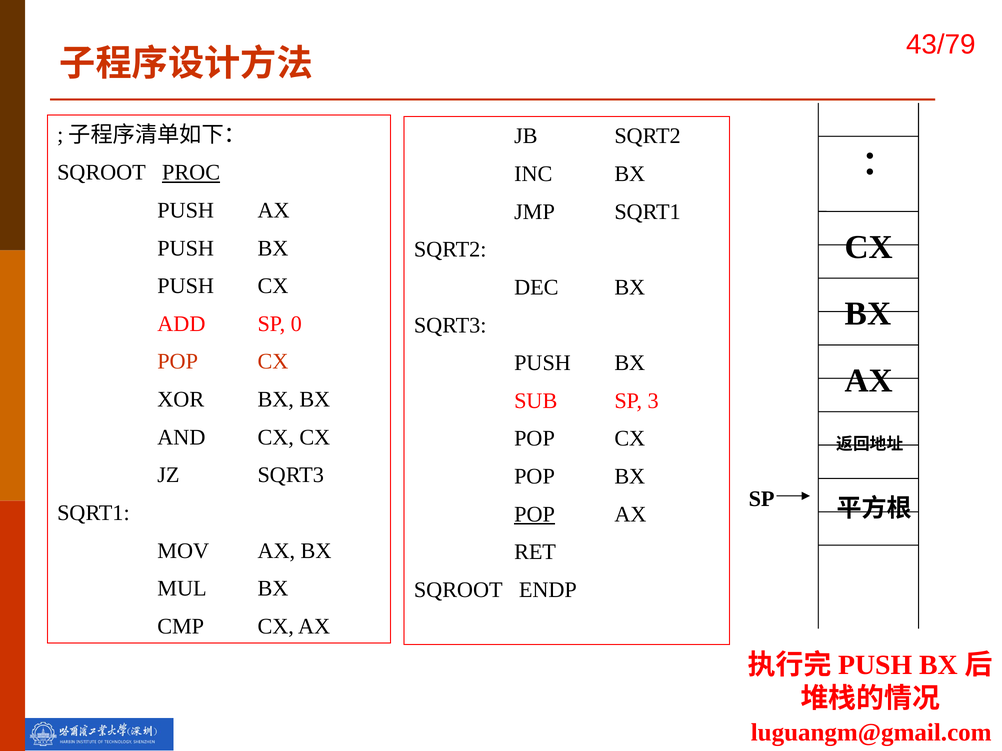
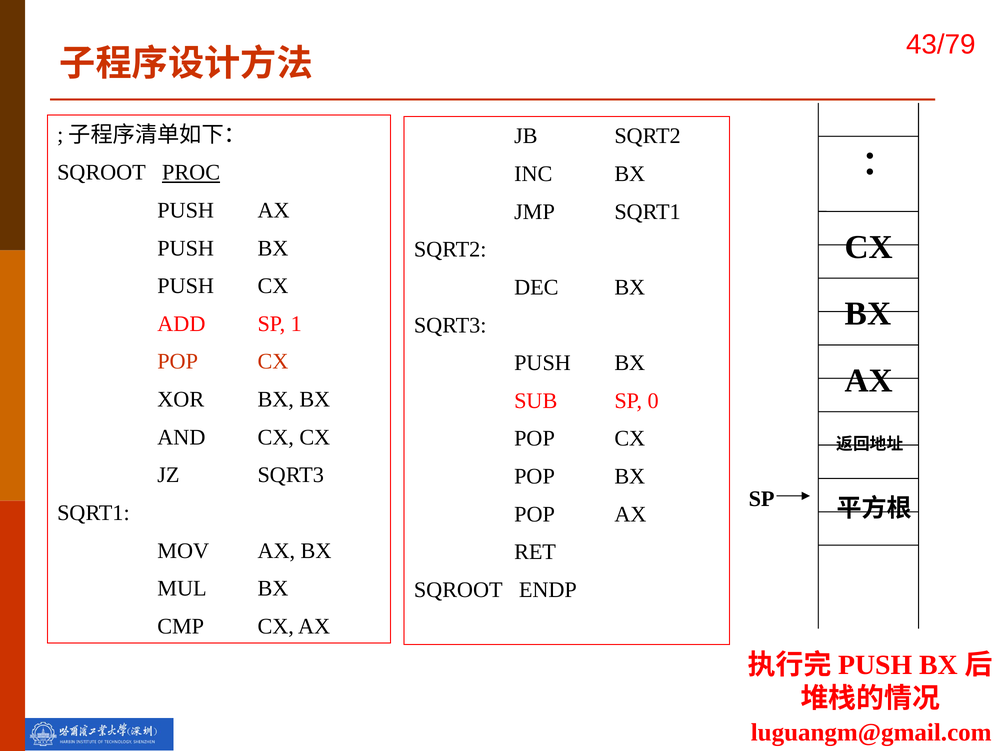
0: 0 -> 1 (296, 324)
3: 3 -> 0 (653, 401)
POP underline: present -> none (535, 515)
